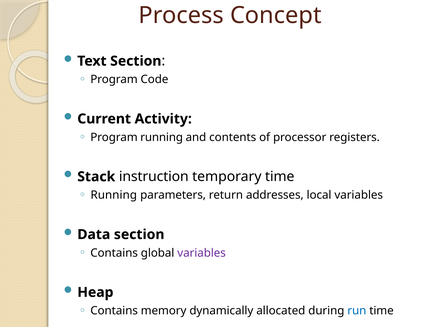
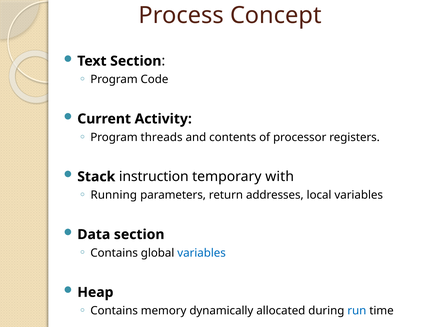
Program running: running -> threads (162, 138)
temporary time: time -> with (280, 177)
variables colour: purple -> blue (202, 253)
